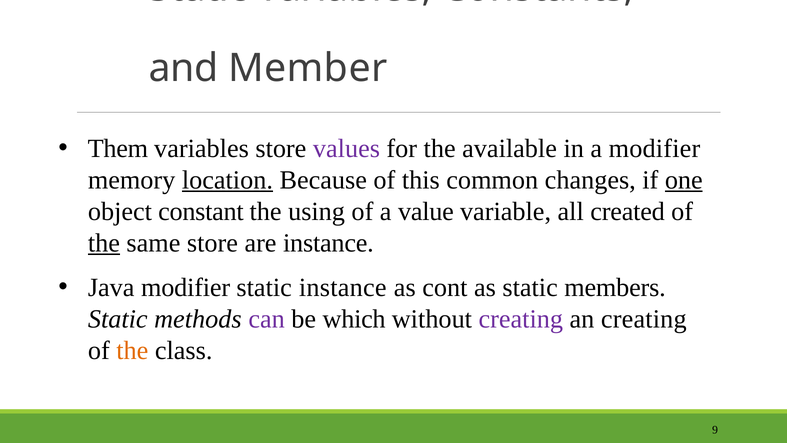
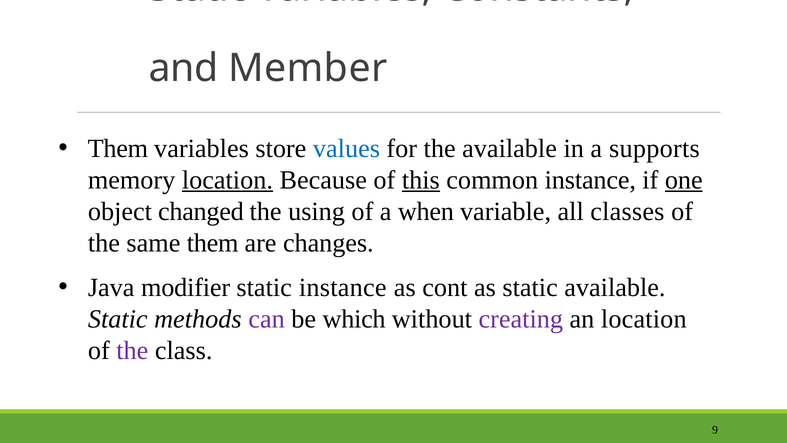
values colour: purple -> blue (346, 148)
a modifier: modifier -> supports (654, 148)
this underline: none -> present (421, 180)
common changes: changes -> instance (590, 180)
constant: constant -> changed (201, 211)
value: value -> when (426, 211)
created: created -> classes (627, 211)
the underline: present -> none (104, 243)
same store: store -> them (213, 243)
are instance: instance -> changes (328, 243)
static members: members -> available (615, 287)
an creating: creating -> location (644, 319)
the colour: orange -> purple (132, 350)
